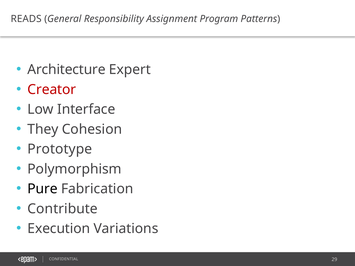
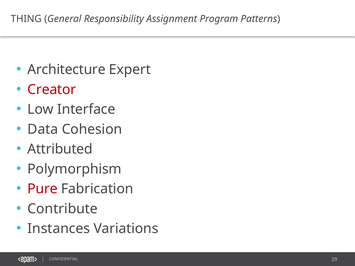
READS: READS -> THING (26, 19)
They: They -> Data (43, 129)
Prototype: Prototype -> Attributed (60, 149)
Pure colour: black -> red (43, 189)
Execution: Execution -> Instances (59, 229)
